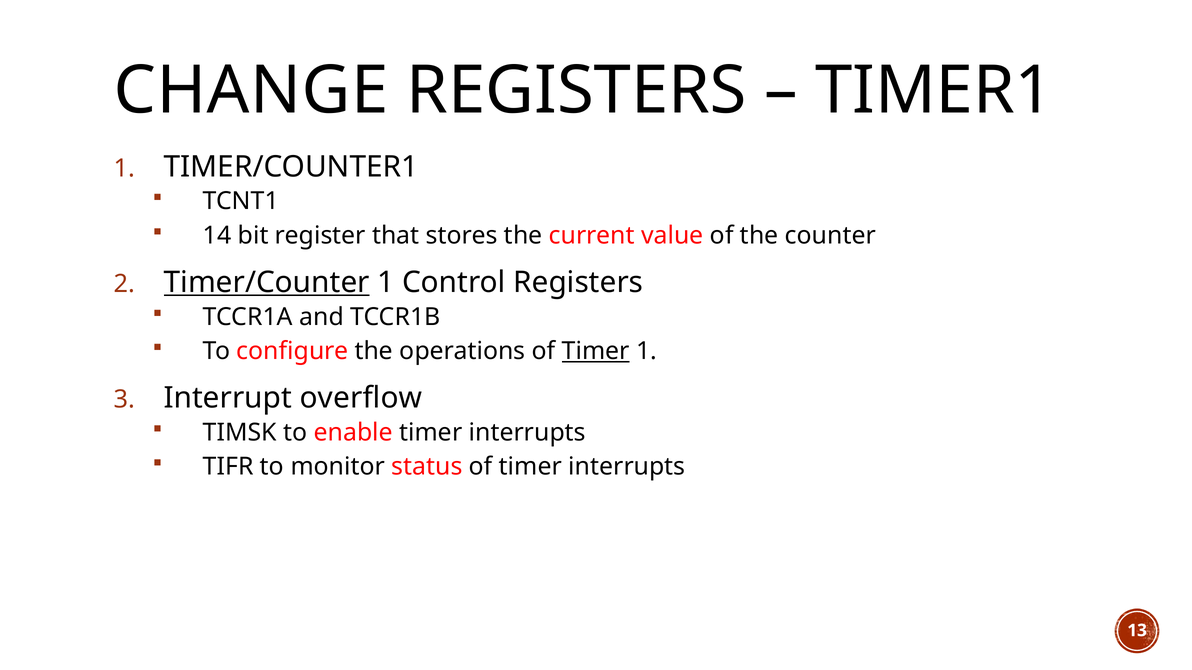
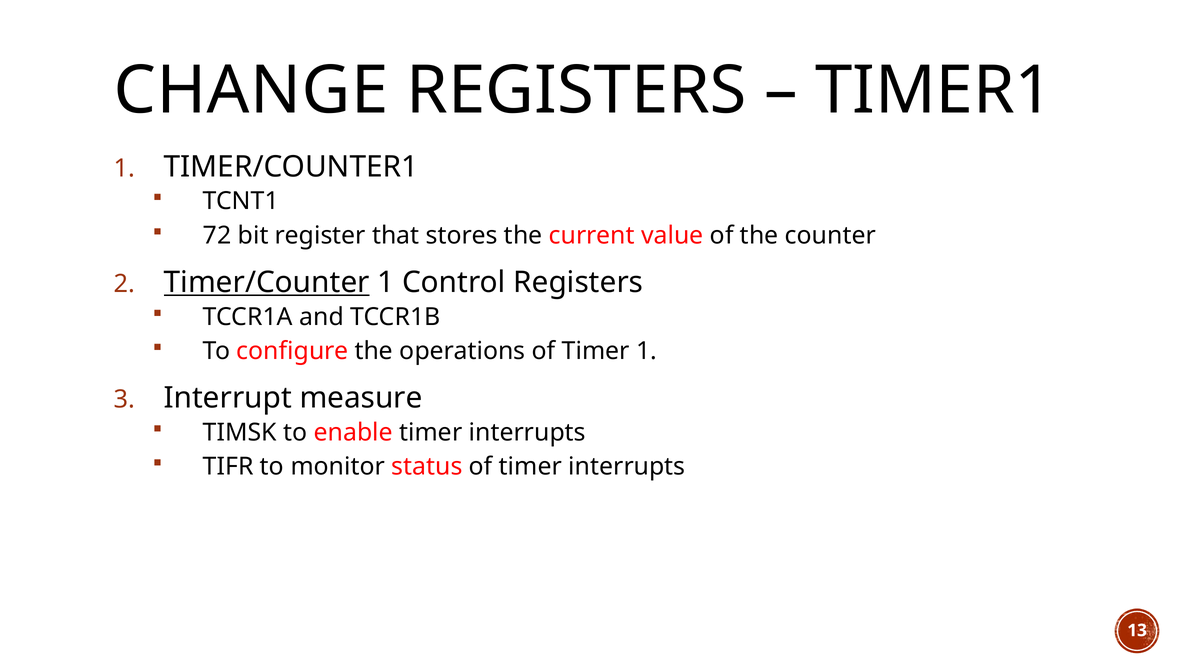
14: 14 -> 72 (217, 236)
Timer underline: present -> none (596, 351)
overflow: overflow -> measure (361, 398)
